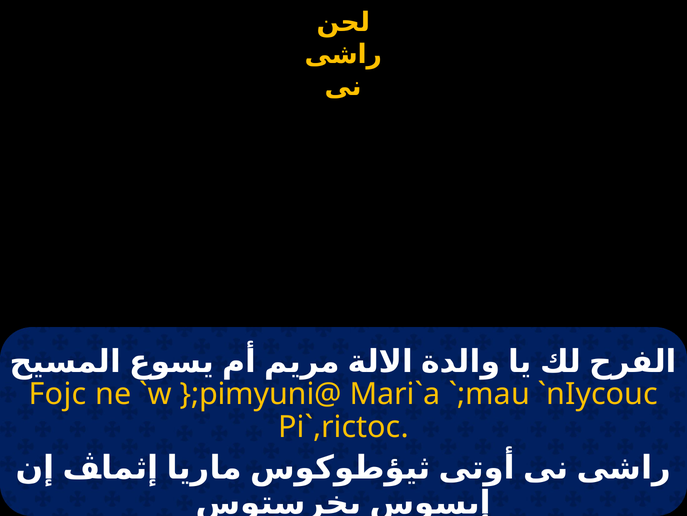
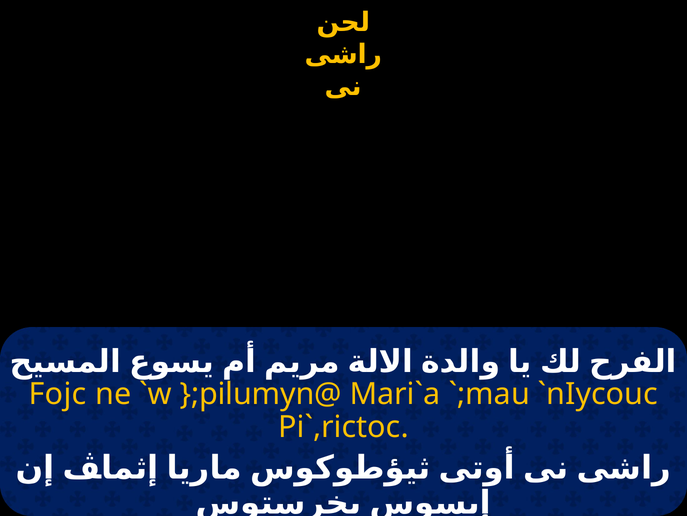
};pimyuni@: };pimyuni@ -> };pilumyn@ (261, 393)
